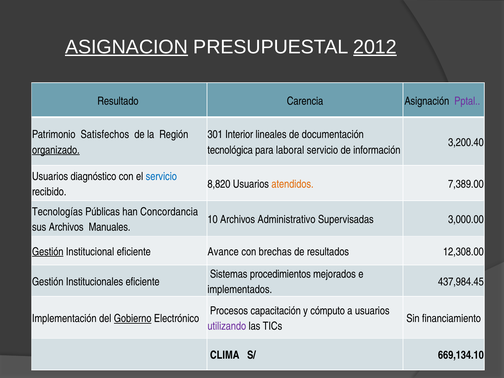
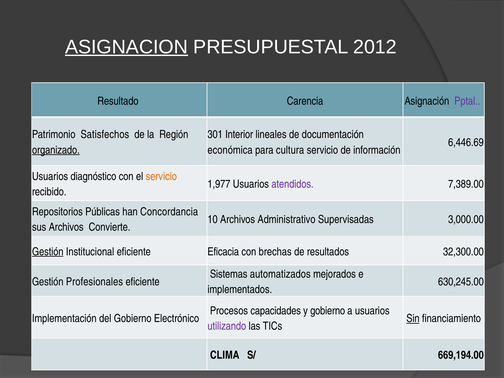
2012 underline: present -> none (375, 47)
3,200.40: 3,200.40 -> 6,446.69 (466, 142)
tecnológica: tecnológica -> económica (230, 150)
laboral: laboral -> cultura (290, 150)
servicio colour: blue -> orange (161, 176)
8,820: 8,820 -> 1,977 (219, 184)
atendidos colour: orange -> purple (293, 184)
Tecnologías: Tecnologías -> Repositorios (57, 212)
Manuales: Manuales -> Convierte (110, 227)
Avance: Avance -> Eficacia (223, 252)
12,308.00: 12,308.00 -> 32,300.00 (463, 252)
procedimientos: procedimientos -> automatizados (280, 274)
Institucionales: Institucionales -> Profesionales (94, 282)
437,984.45: 437,984.45 -> 630,245.00 (461, 282)
capacitación: capacitación -> capacidades (276, 311)
y cómputo: cómputo -> gobierno (328, 311)
Gobierno underline: present -> none (133, 318)
Sin underline: none -> present (413, 318)
669,134.10: 669,134.10 -> 669,194.00 (461, 355)
